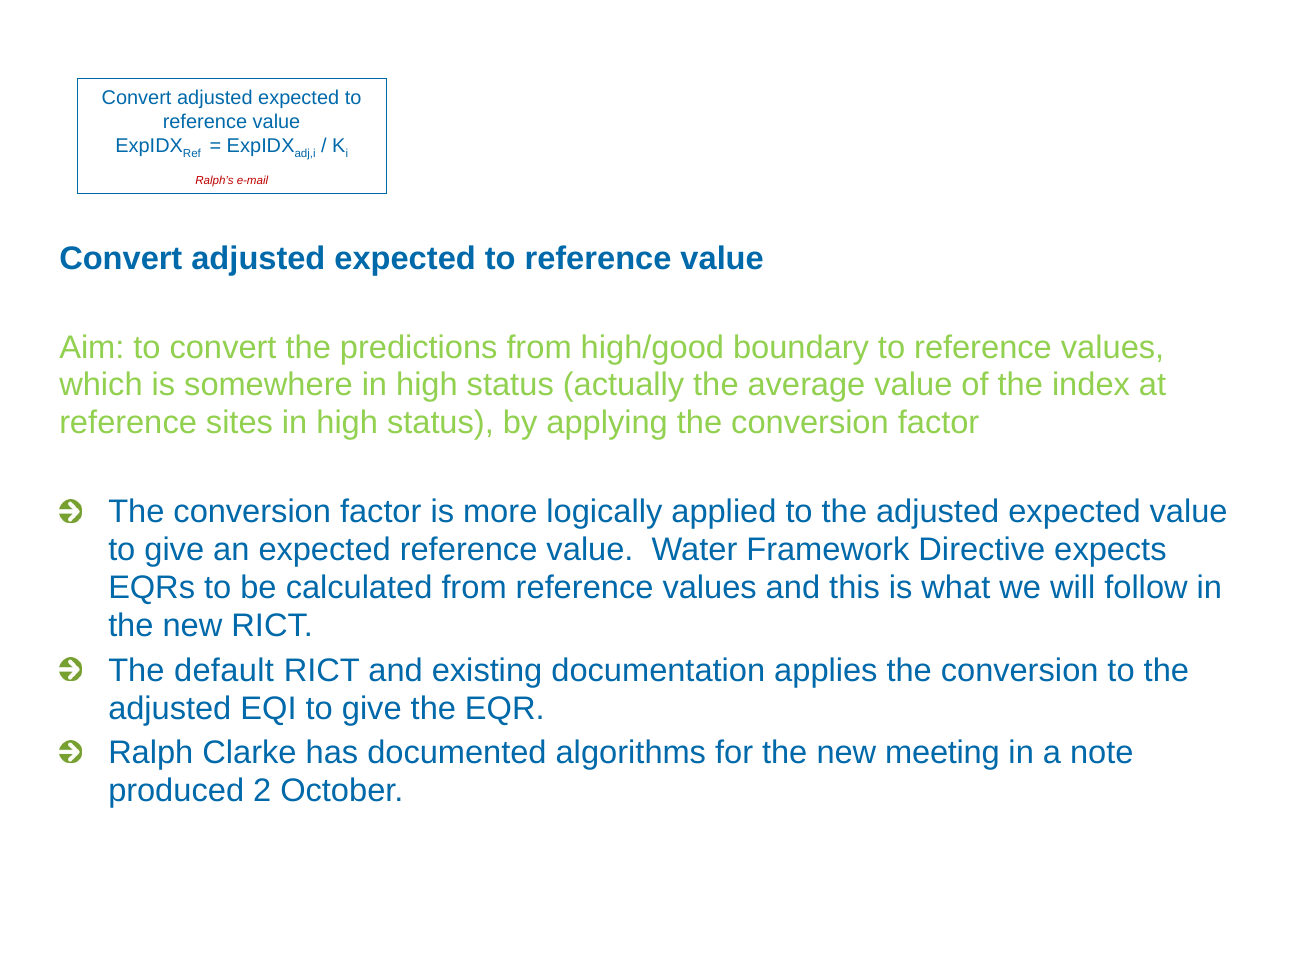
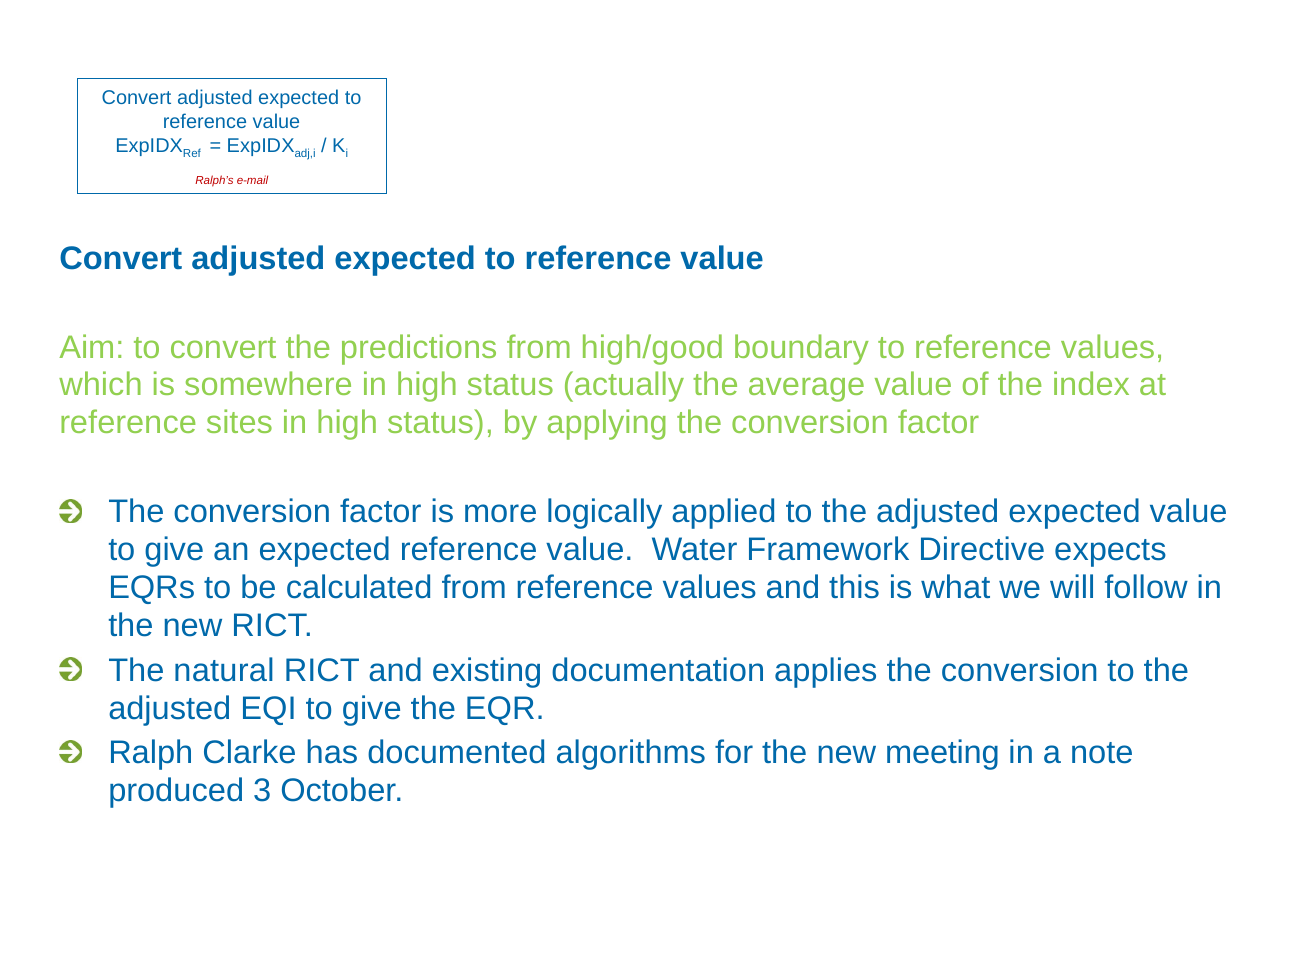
default: default -> natural (224, 671)
2: 2 -> 3 (262, 791)
